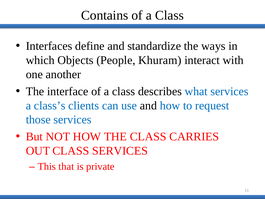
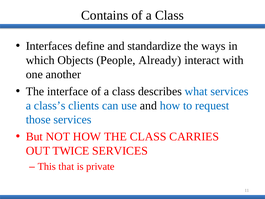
Khuram: Khuram -> Already (160, 60)
OUT CLASS: CLASS -> TWICE (71, 151)
